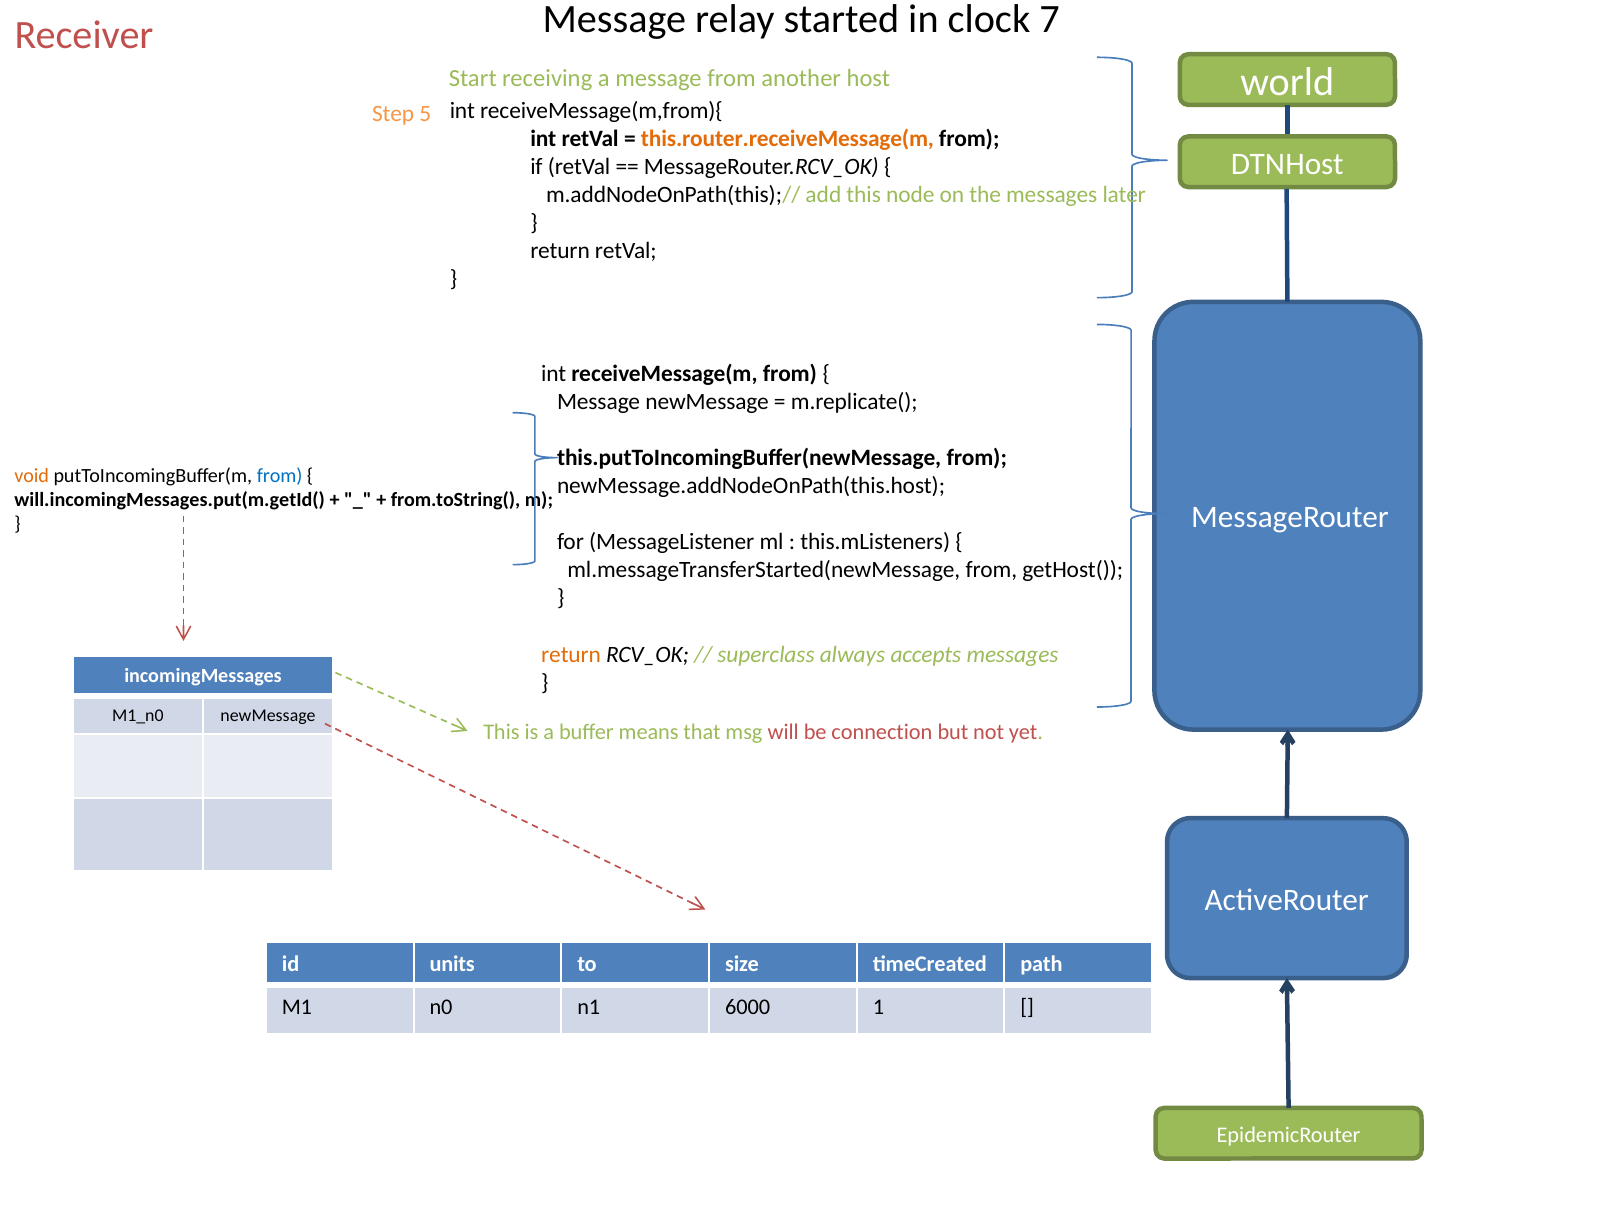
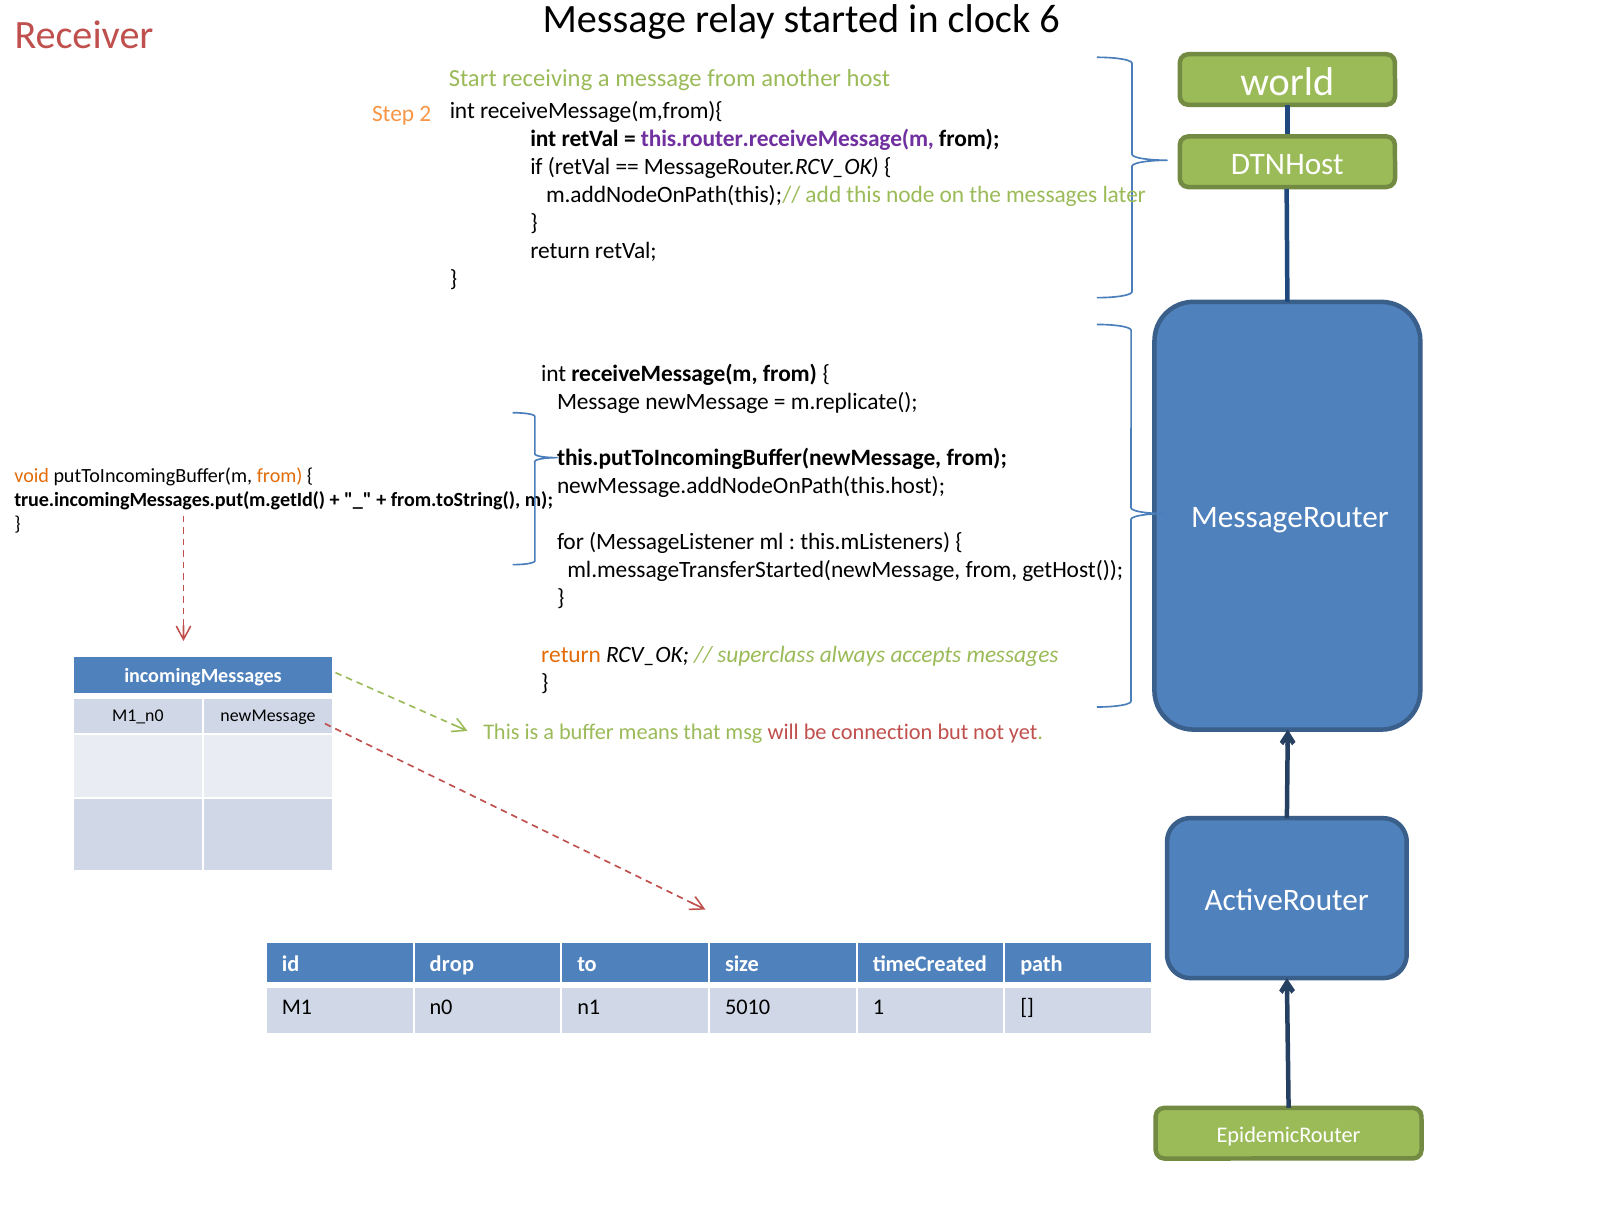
7: 7 -> 6 (1050, 19)
5: 5 -> 2 (425, 114)
this.router.receiveMessage(m colour: orange -> purple (787, 138)
from colour: blue -> orange (280, 476)
will.incomingMessages.put(m.getId(: will.incomingMessages.put(m.getId( -> true.incomingMessages.put(m.getId( (170, 500)
units: units -> drop (452, 964)
6000: 6000 -> 5010 (748, 1007)
